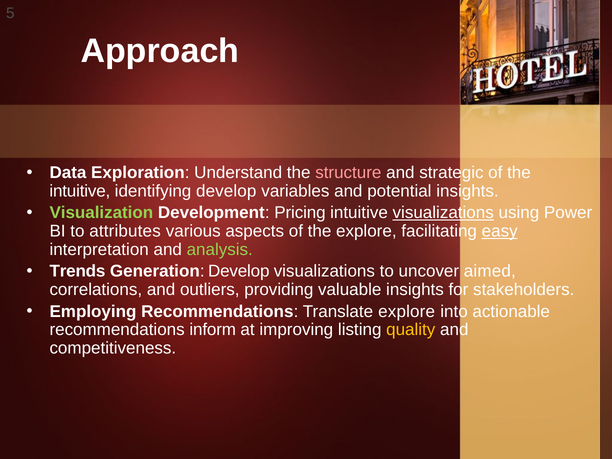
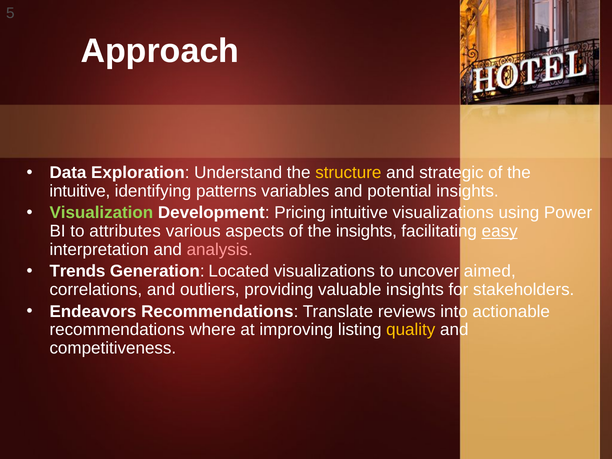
structure colour: pink -> yellow (348, 173)
identifying develop: develop -> patterns (226, 191)
visualizations underline: present -> none (443, 213)
the explore: explore -> insights (366, 231)
analysis colour: light green -> pink (220, 250)
Generation Develop: Develop -> Located (239, 271)
Employing: Employing -> Endeavors (93, 311)
Translate explore: explore -> reviews (407, 311)
inform: inform -> where (213, 330)
